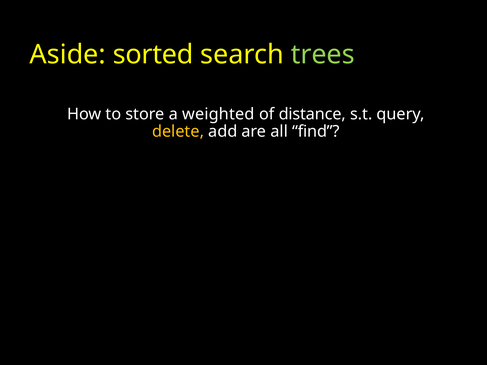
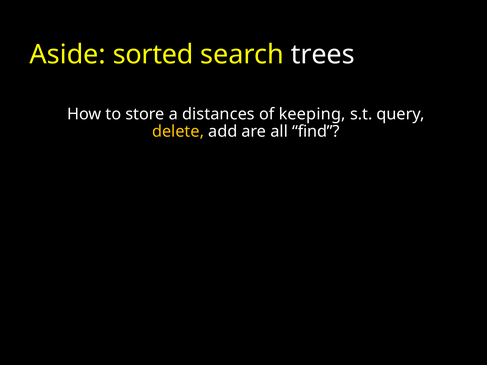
trees colour: light green -> white (323, 55)
weighted: weighted -> distances (218, 114)
distance: distance -> keeping (312, 114)
